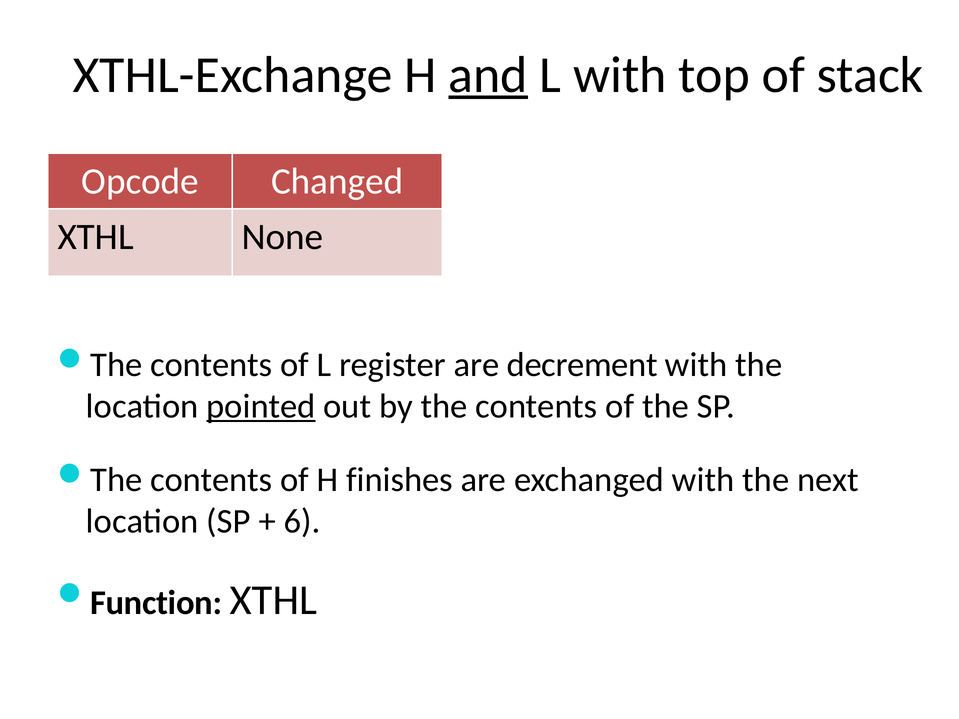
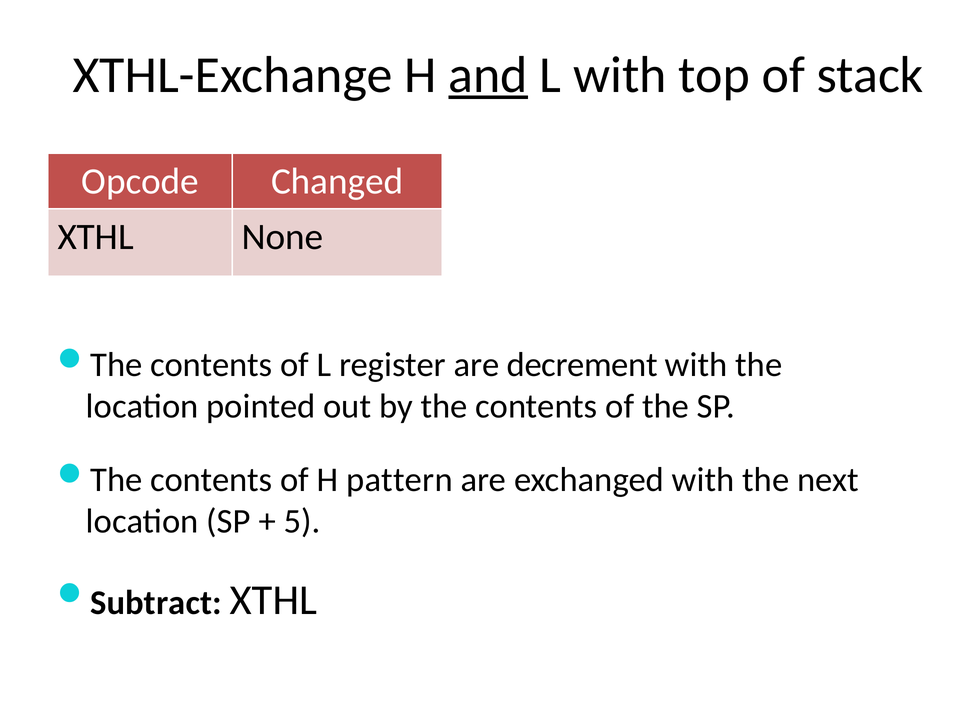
pointed underline: present -> none (261, 406)
finishes: finishes -> pattern (399, 480)
6: 6 -> 5 (302, 521)
Function: Function -> Subtract (156, 603)
